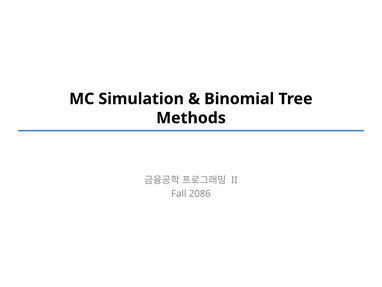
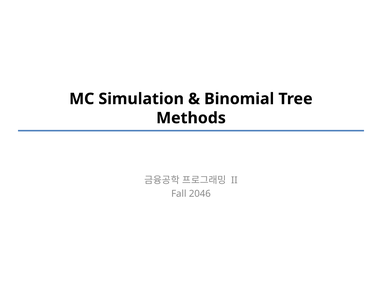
2086: 2086 -> 2046 (200, 193)
